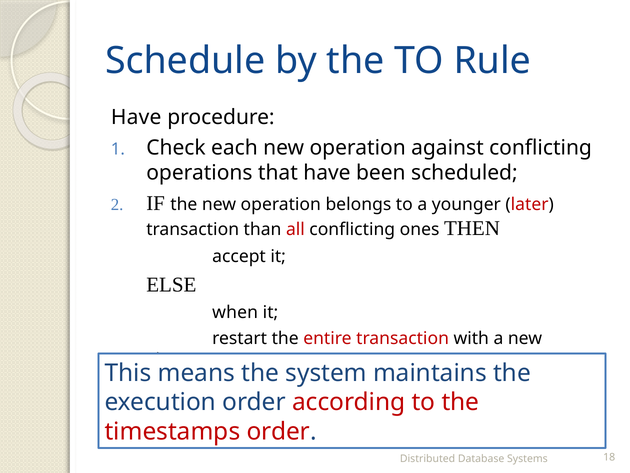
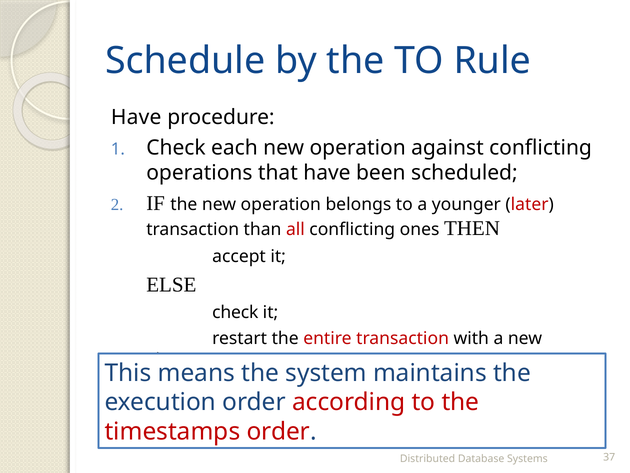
when: when -> check (235, 312)
18: 18 -> 37 (609, 457)
